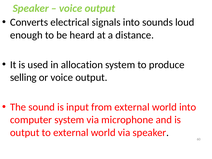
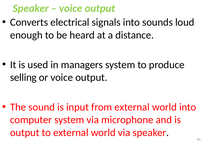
allocation: allocation -> managers (82, 65)
